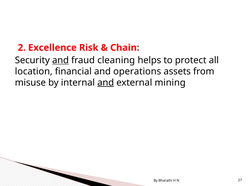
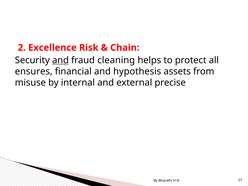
location: location -> ensures (34, 71)
operations: operations -> hypothesis (137, 71)
and underline: present -> none (106, 83)
mining: mining -> precise (170, 83)
